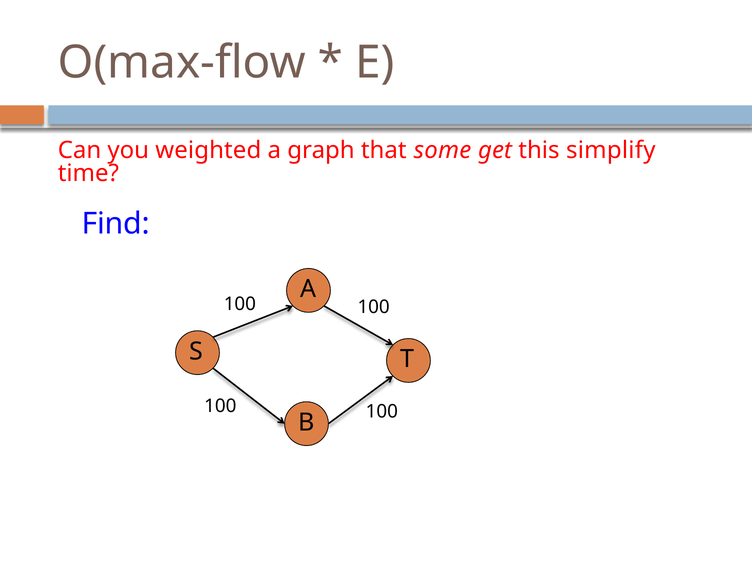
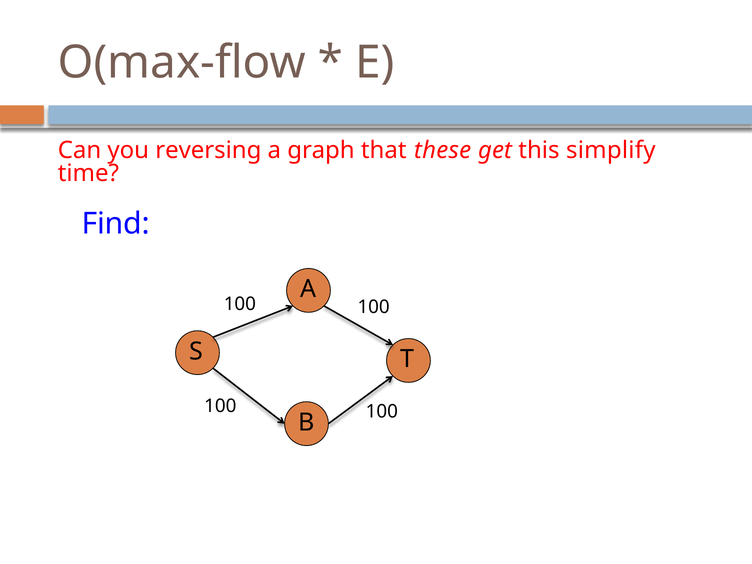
weighted: weighted -> reversing (208, 150)
some: some -> these (443, 150)
